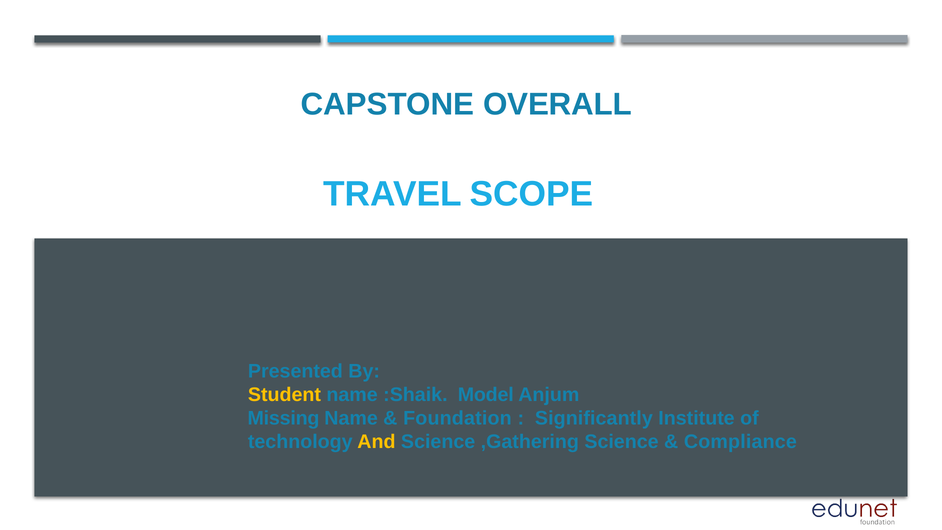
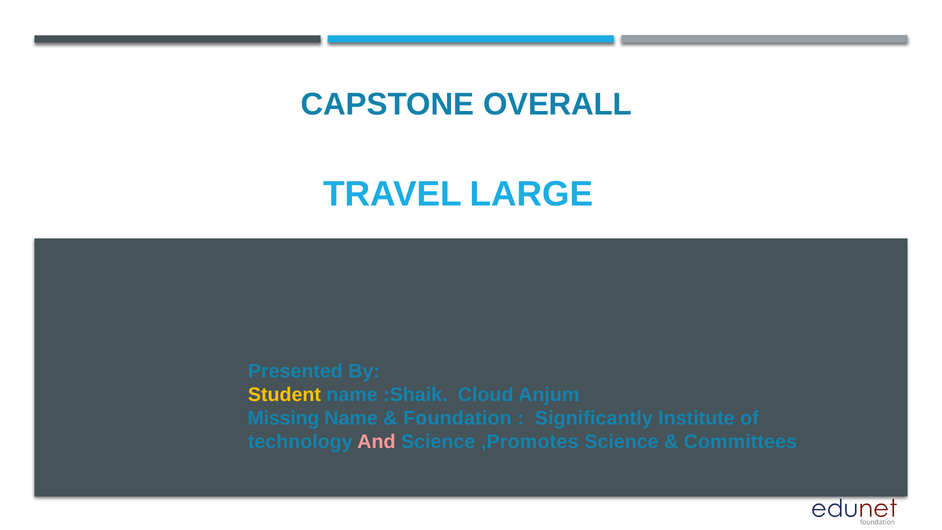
SCOPE: SCOPE -> LARGE (531, 194)
Model: Model -> Cloud (486, 395)
And colour: yellow -> pink (376, 442)
,Gathering: ,Gathering -> ,Promotes (530, 442)
Compliance: Compliance -> Committees (740, 442)
